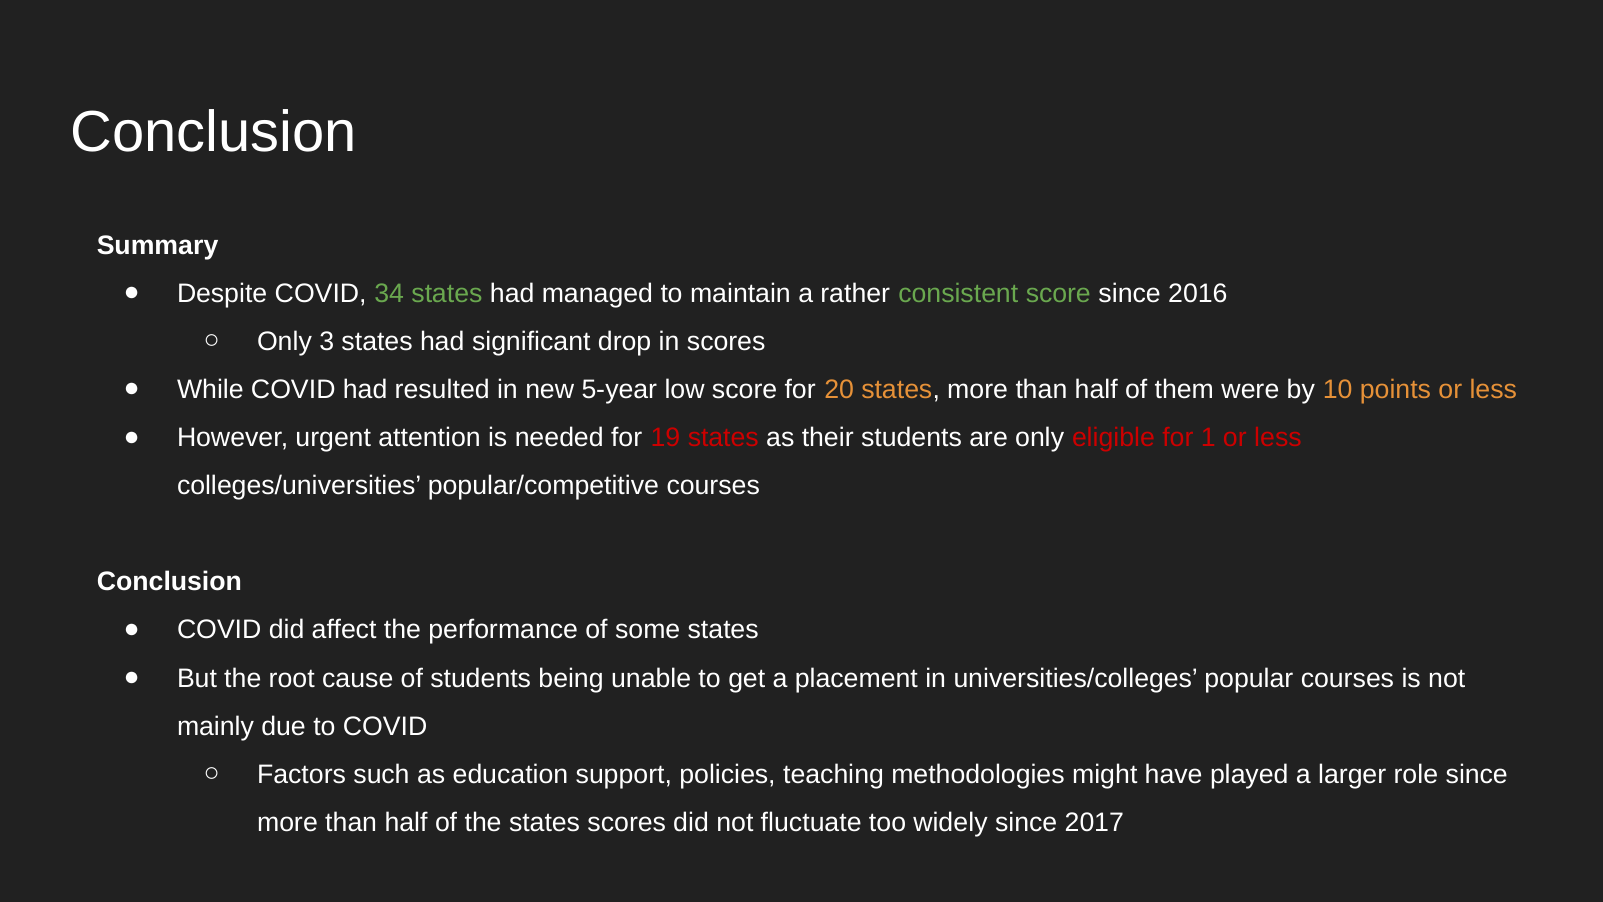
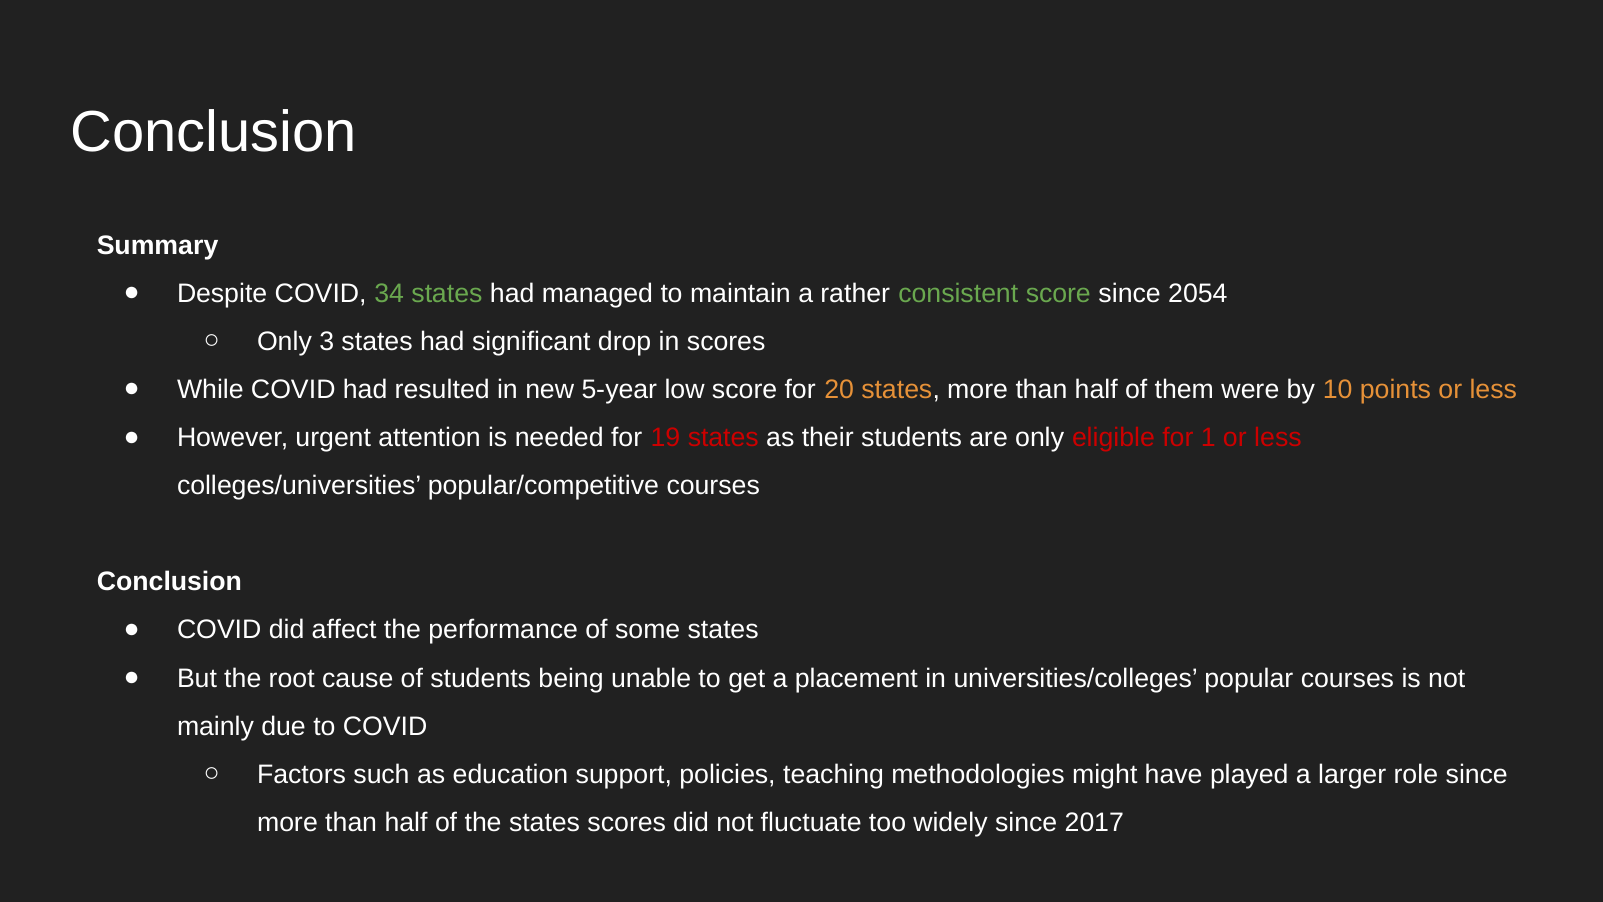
2016: 2016 -> 2054 (1198, 293)
